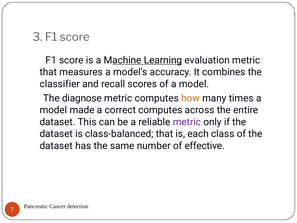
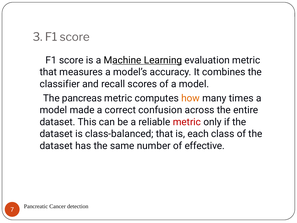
diagnose: diagnose -> pancreas (82, 98)
correct computes: computes -> confusion (160, 110)
metric colour: purple -> red (187, 122)
